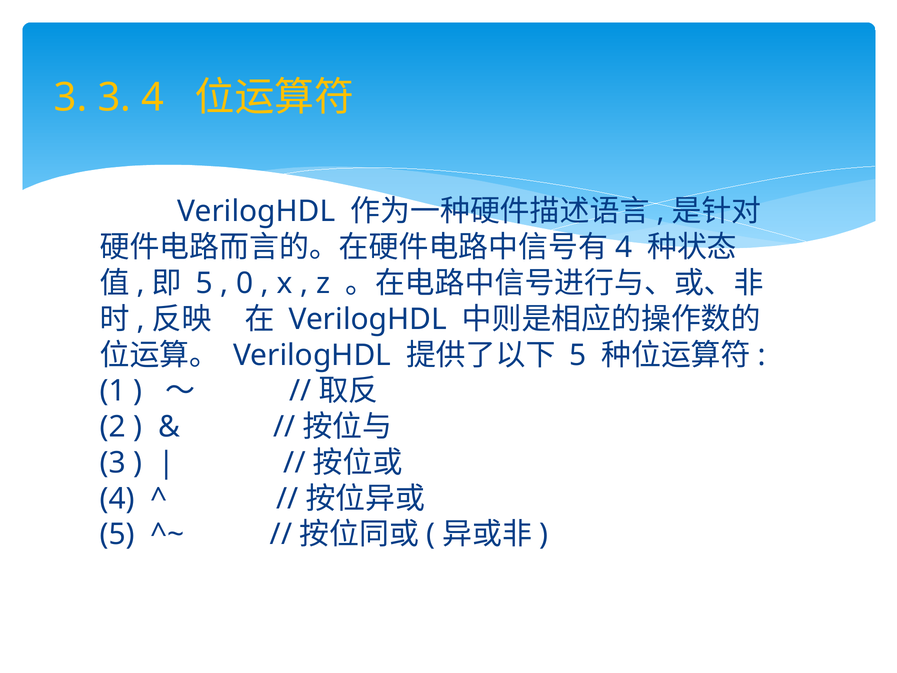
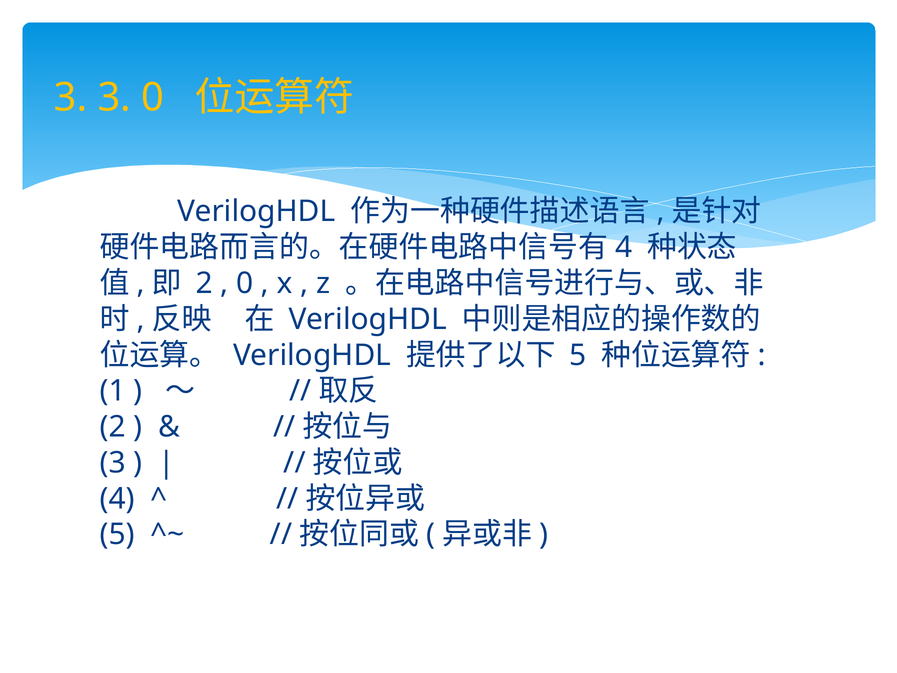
3 4: 4 -> 0 (153, 97)
5: 5 -> 2 (204, 283)
